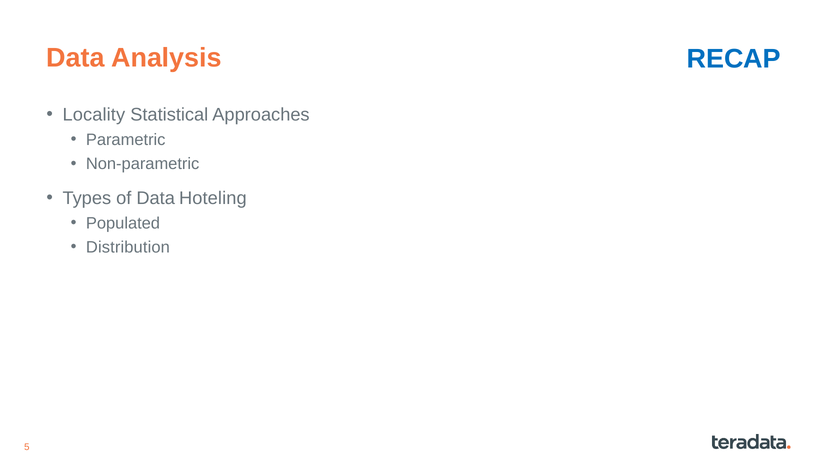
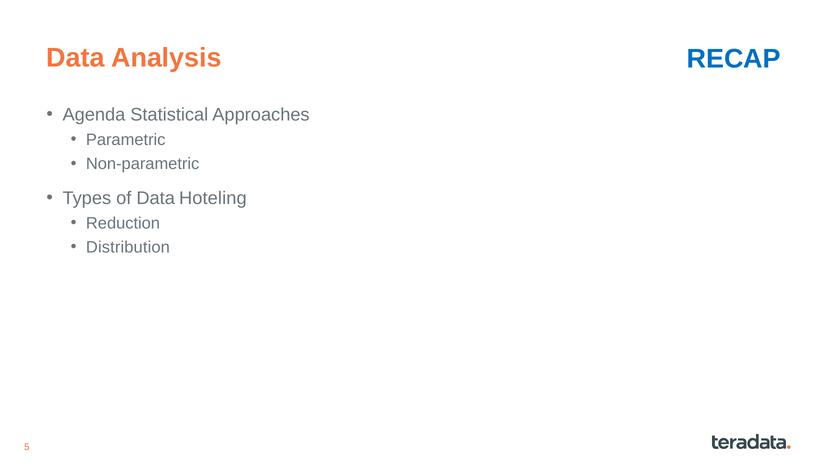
Locality: Locality -> Agenda (94, 115)
Populated: Populated -> Reduction (123, 223)
